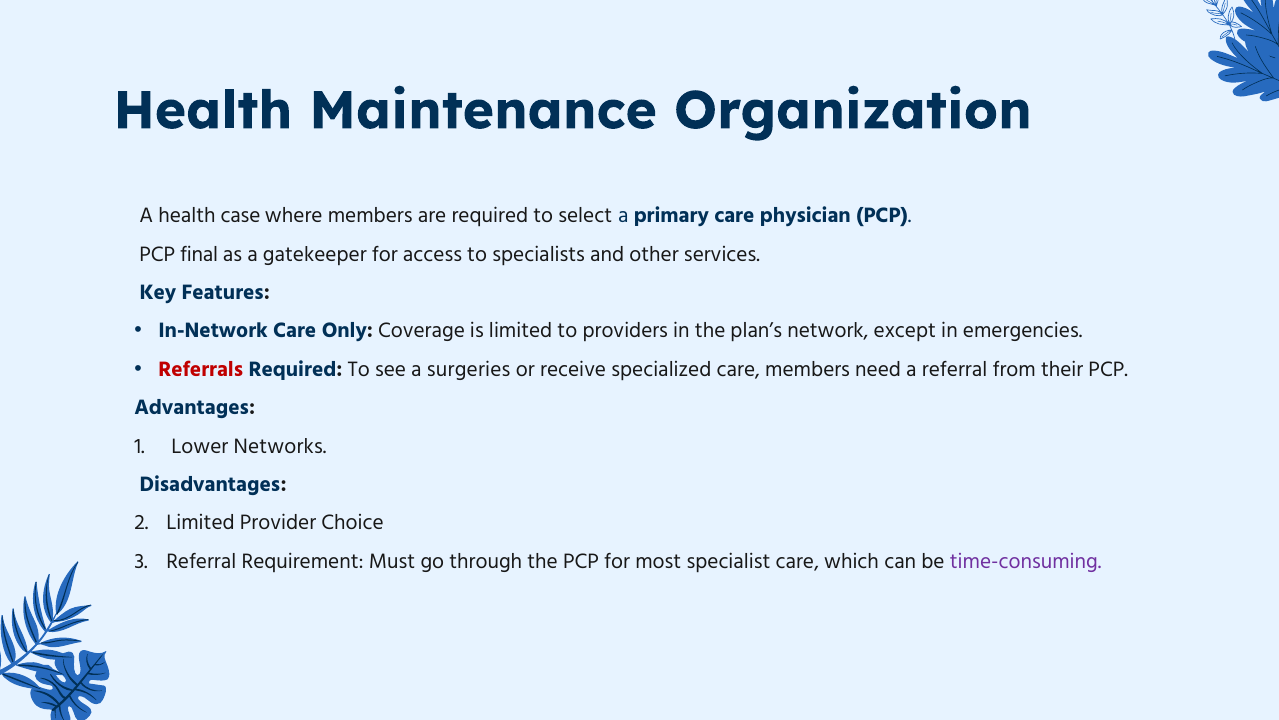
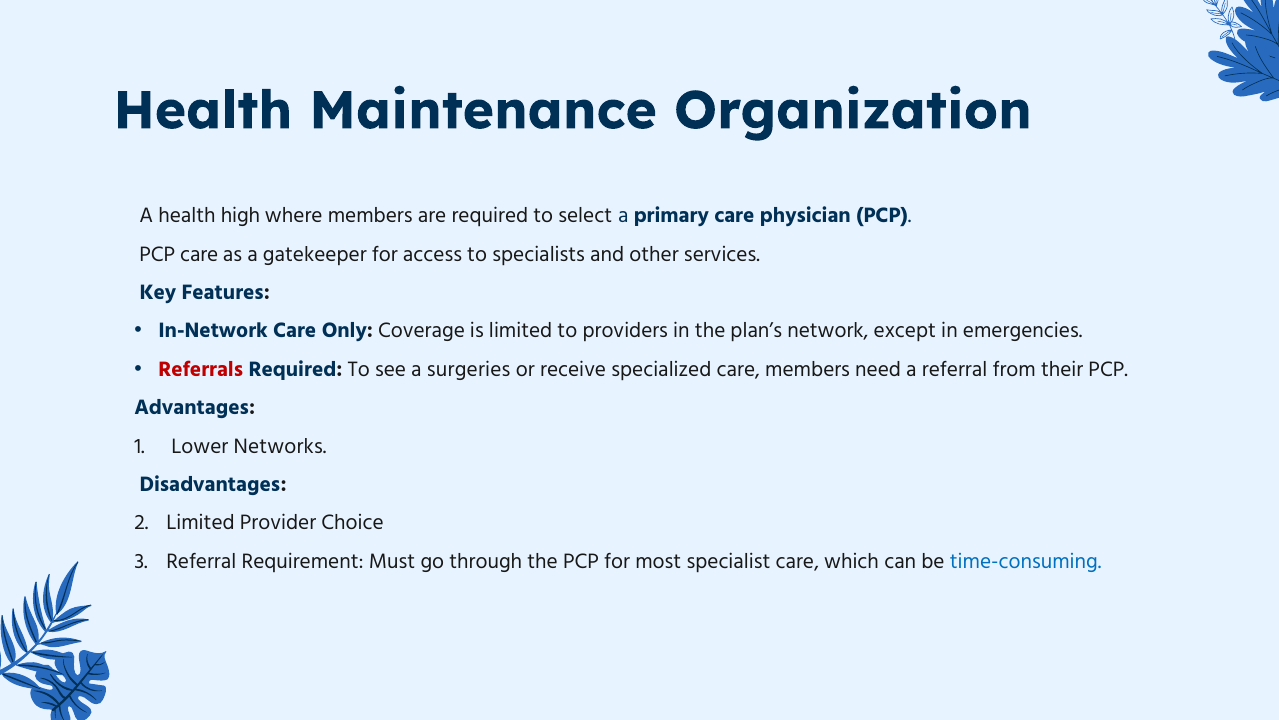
case: case -> high (240, 216)
PCP final: final -> care (199, 254)
time-consuming colour: purple -> blue (1026, 561)
